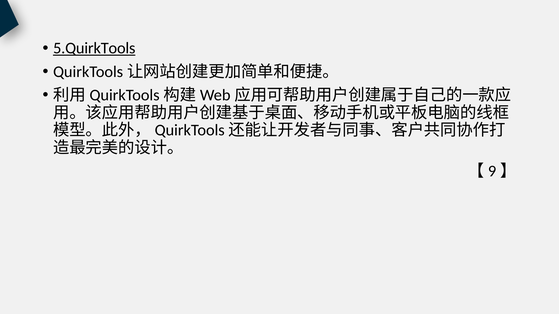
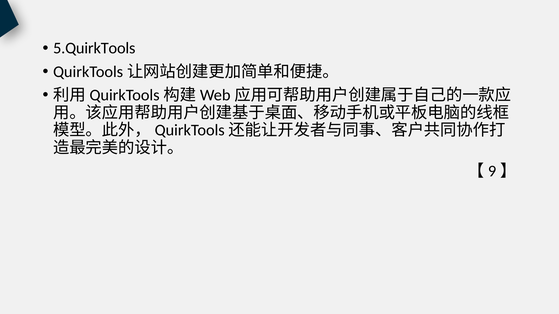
5.QuirkTools underline: present -> none (94, 48)
